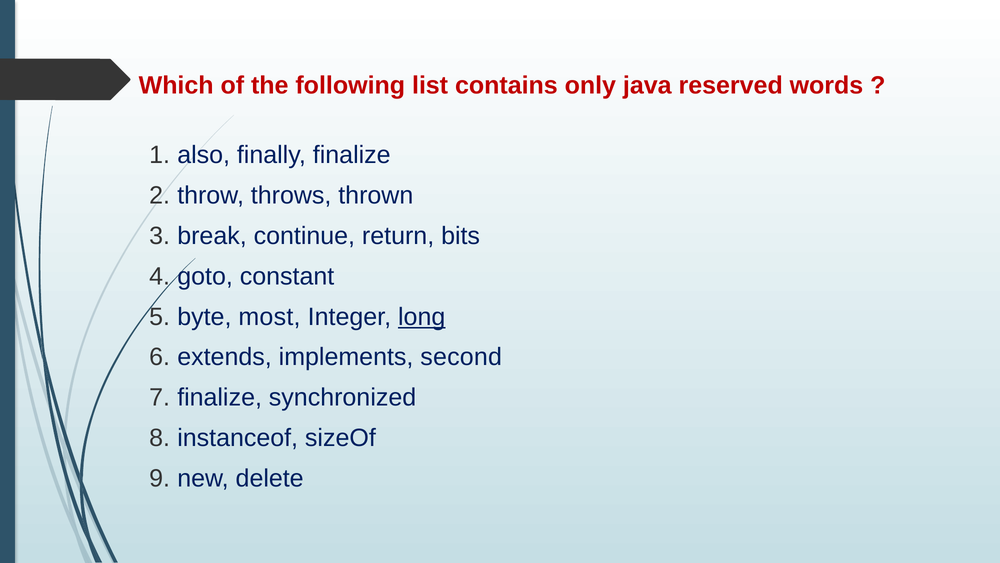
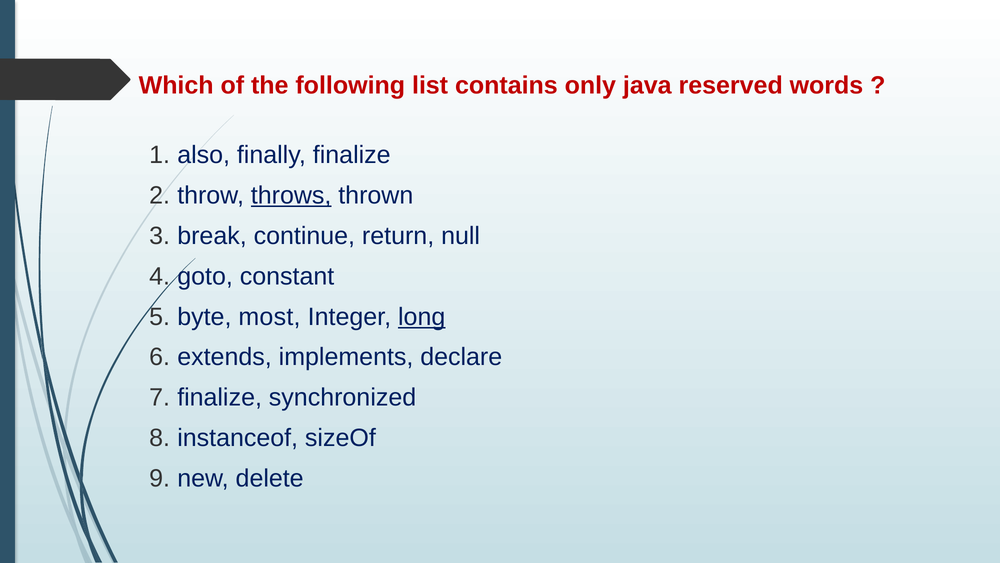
throws underline: none -> present (291, 195)
bits: bits -> null (461, 236)
second: second -> declare (461, 357)
